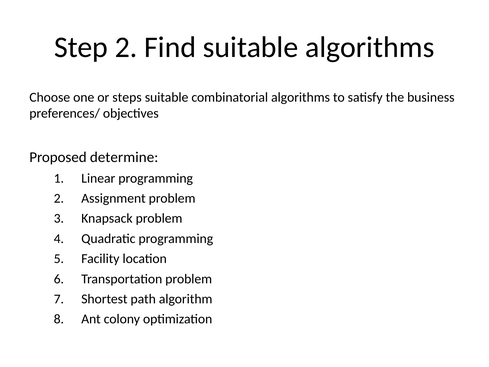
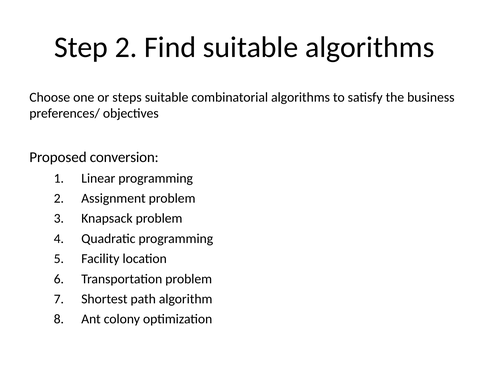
determine: determine -> conversion (124, 157)
